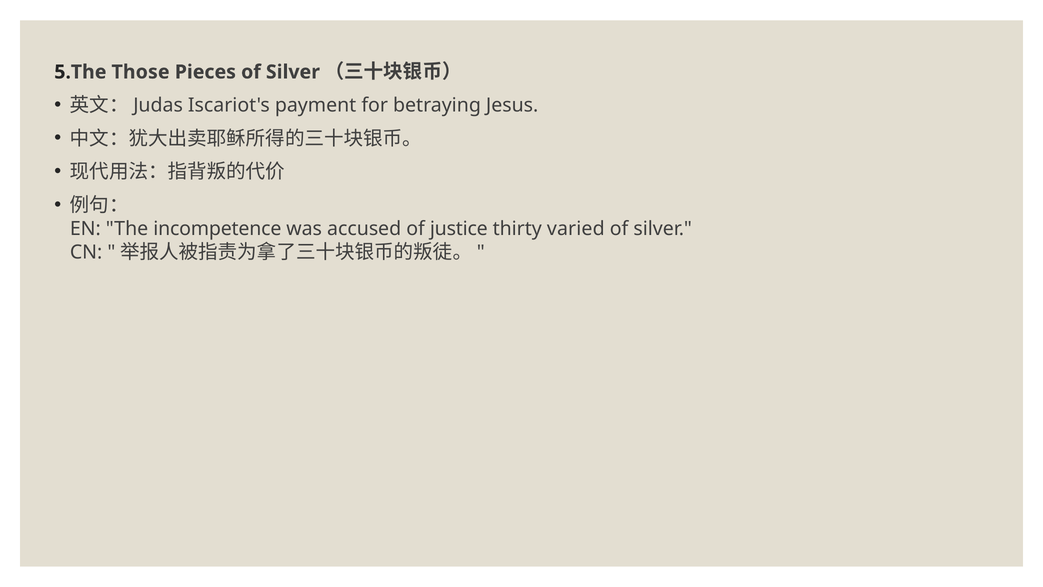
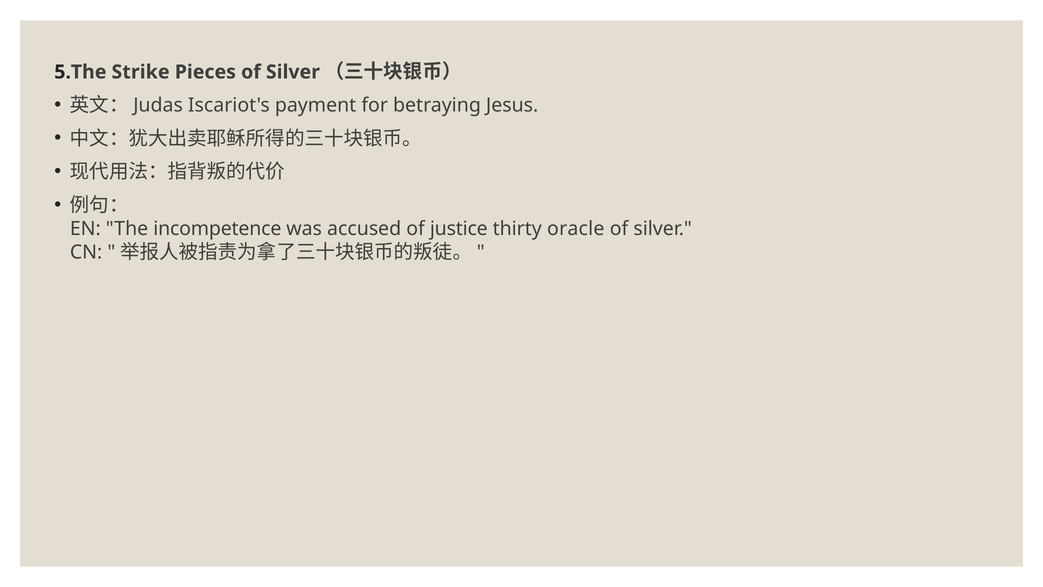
Those: Those -> Strike (141, 72)
varied: varied -> oracle (576, 228)
